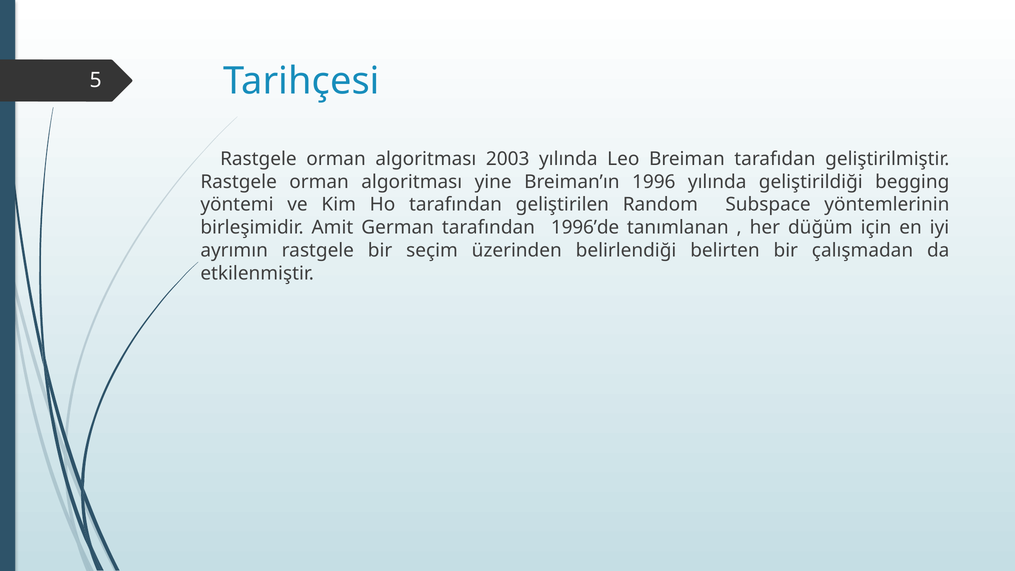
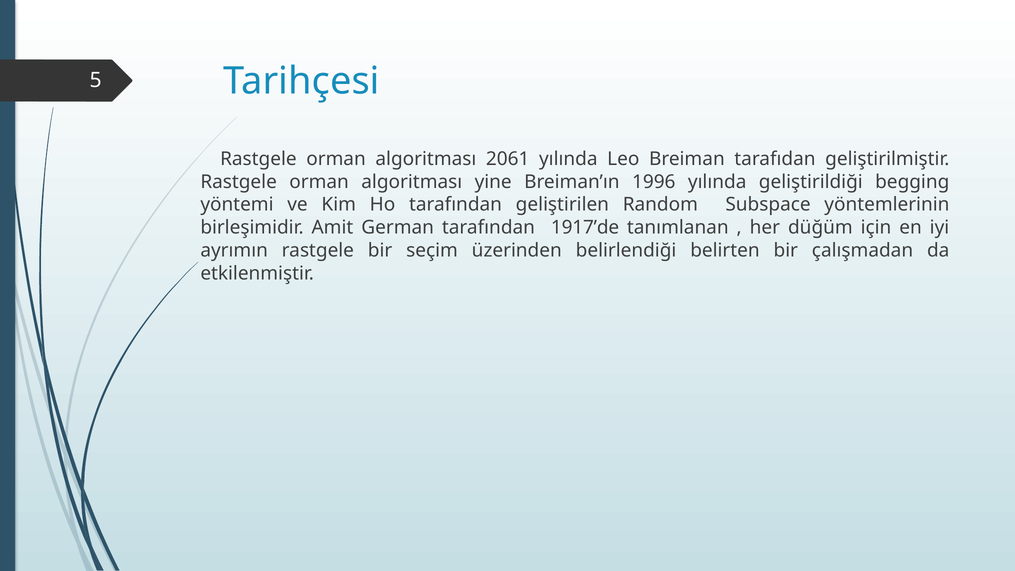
2003: 2003 -> 2061 (508, 159)
1996’de: 1996’de -> 1917’de (585, 228)
